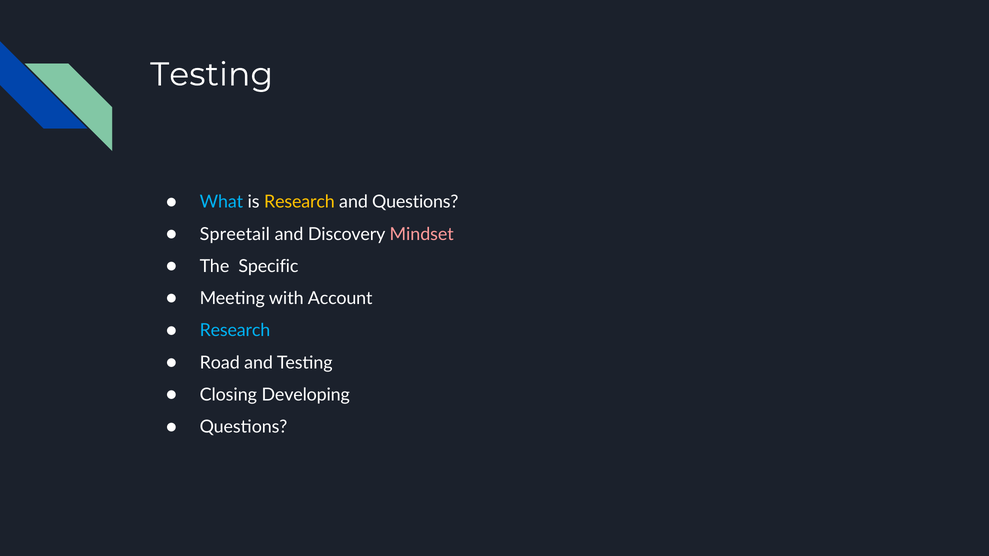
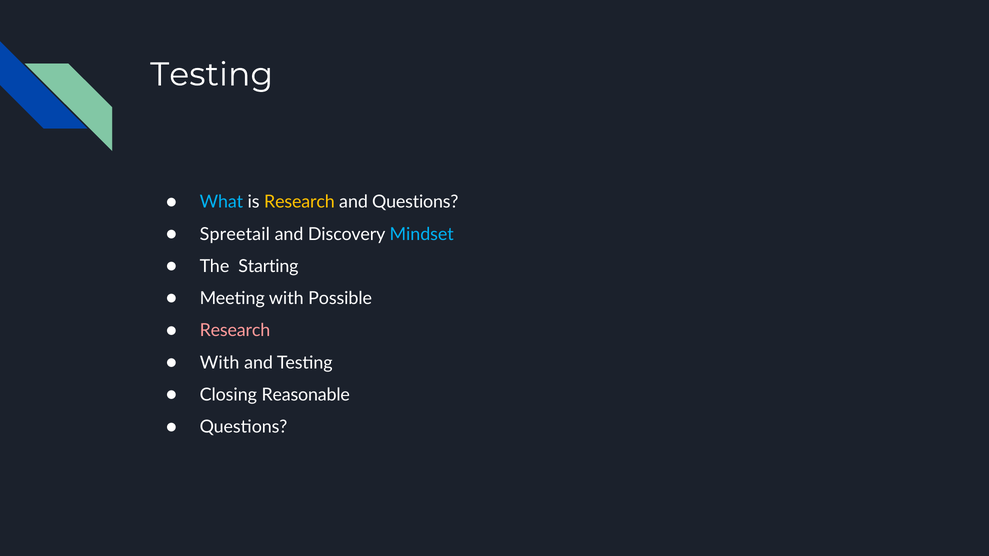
Mindset colour: pink -> light blue (422, 234)
Specific: Specific -> Starting (268, 266)
Account: Account -> Possible (340, 299)
Research colour: light blue -> pink (235, 331)
Road: Road -> With (220, 363)
Developing: Developing -> Reasonable (306, 395)
